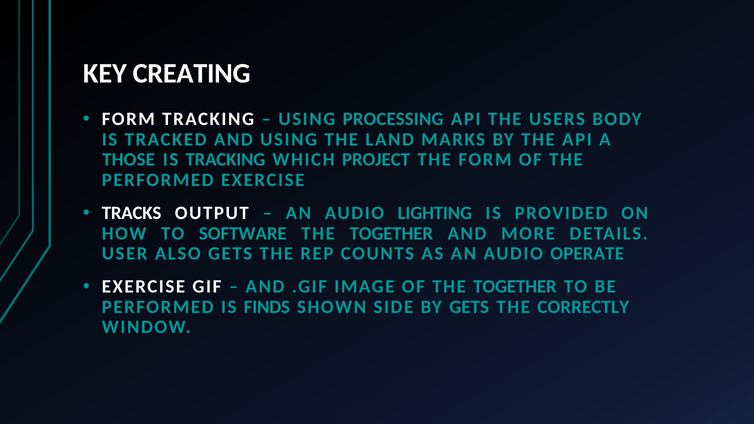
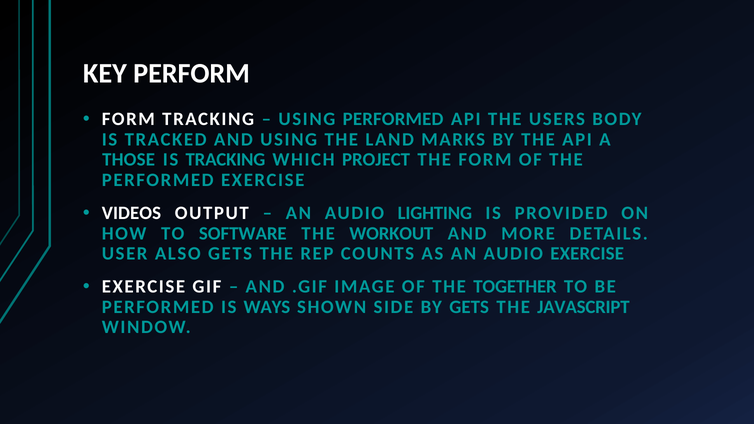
CREATING: CREATING -> PERFORM (192, 73)
USING PROCESSING: PROCESSING -> PERFORMED (393, 119)
TRACKS: TRACKS -> VIDEOS (131, 213)
TOGETHER: TOGETHER -> WORKOUT (391, 233)
AUDIO OPERATE: OPERATE -> EXERCISE (587, 254)
FINDS: FINDS -> WAYS (267, 307)
CORRECTLY: CORRECTLY -> JAVASCRIPT (583, 307)
